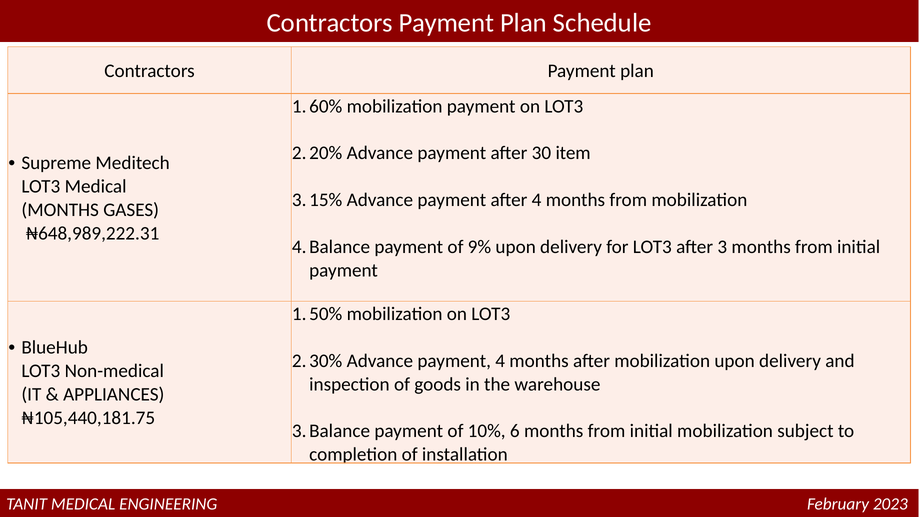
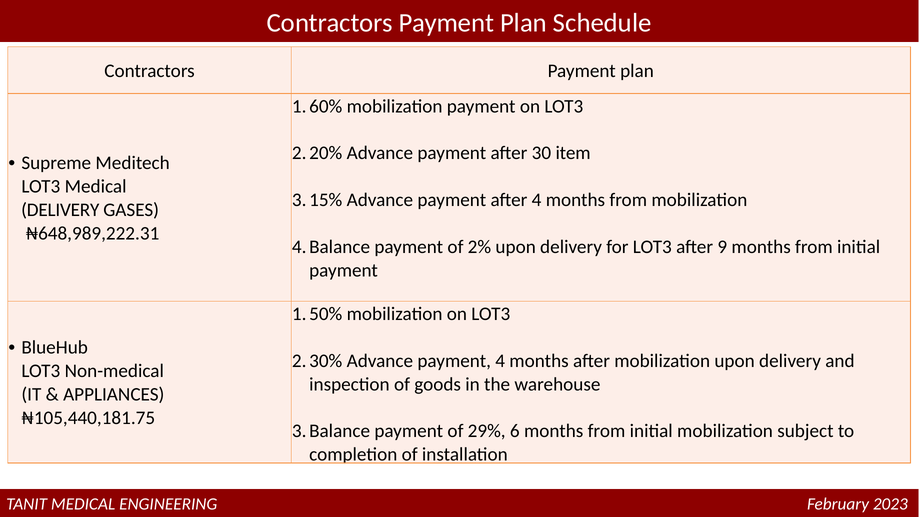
MONTHS: MONTHS -> DELIVERY (60, 210)
9%: 9% -> 2% (479, 247)
3: 3 -> 9 (722, 247)
10%: 10% -> 29% (487, 431)
